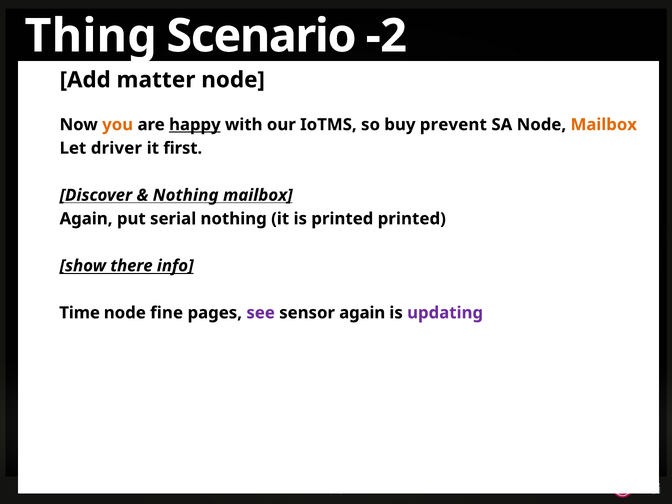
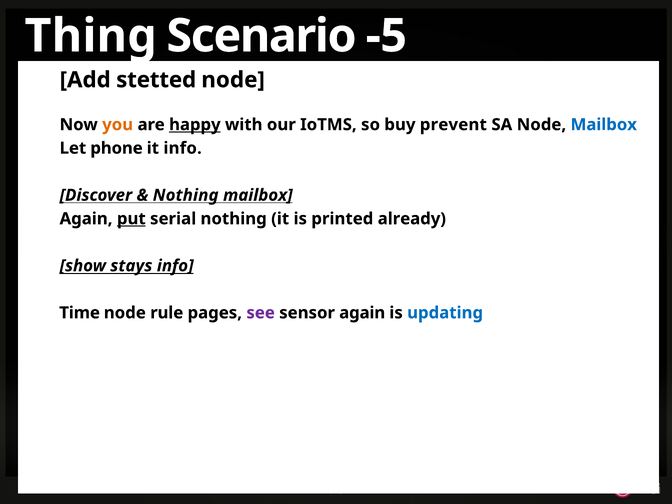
-2: -2 -> -5 (386, 36)
matter: matter -> stetted (156, 80)
Mailbox colour: orange -> blue (604, 125)
driver: driver -> phone (117, 148)
it first: first -> info (183, 148)
put underline: none -> present (131, 219)
printed printed: printed -> already (412, 219)
there: there -> stays (131, 266)
fine: fine -> rule (167, 313)
updating colour: purple -> blue (445, 313)
